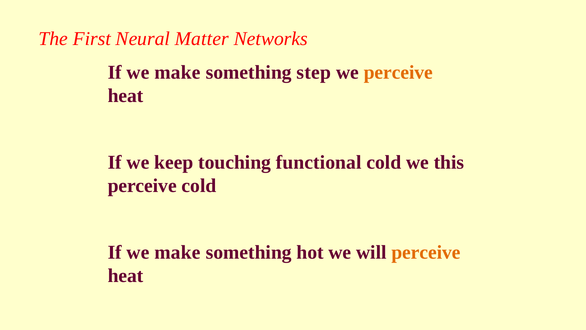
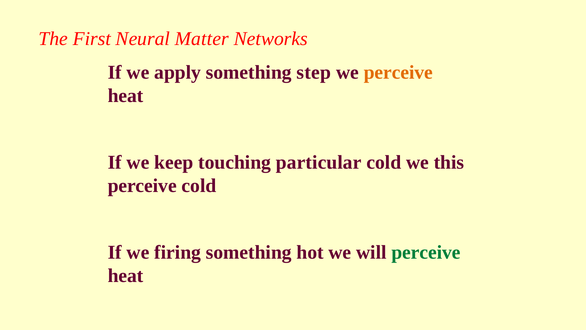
make: make -> apply (178, 72)
functional: functional -> particular (319, 162)
make: make -> firing (178, 252)
perceive colour: orange -> green (426, 252)
